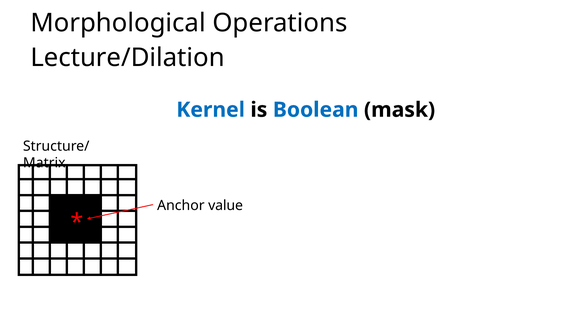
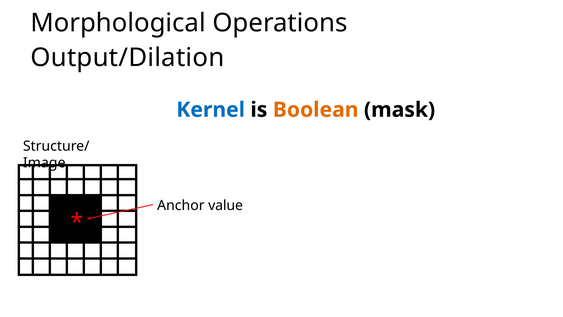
Lecture/Dilation: Lecture/Dilation -> Output/Dilation (127, 58)
Boolean colour: blue -> orange (316, 110)
Matrix: Matrix -> Image (44, 163)
